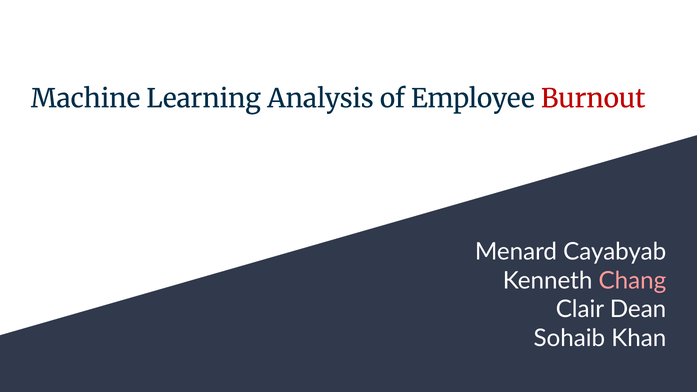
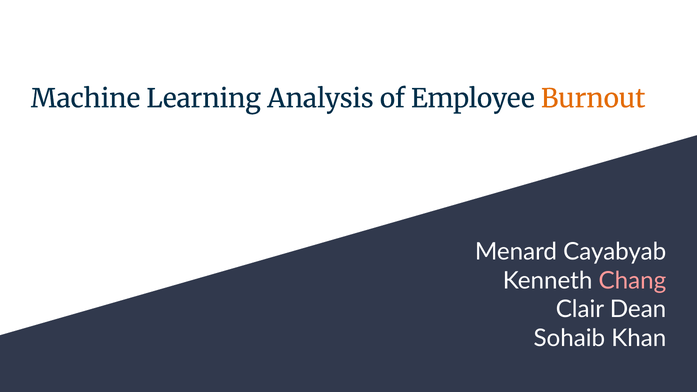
Burnout colour: red -> orange (593, 99)
